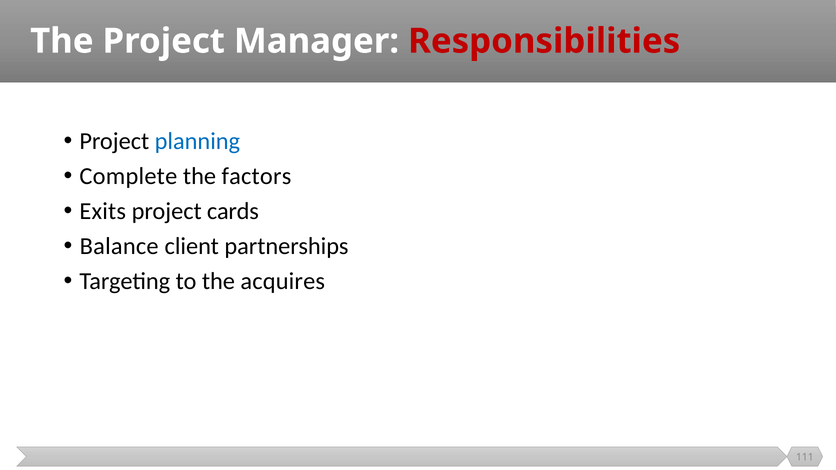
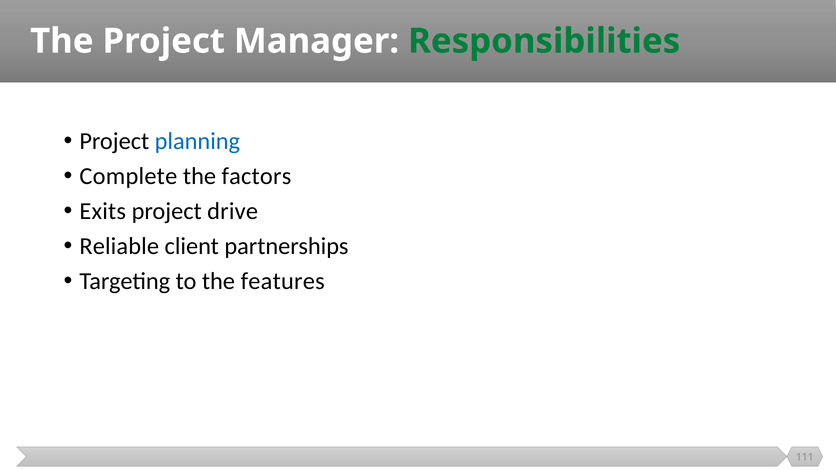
Responsibilities colour: red -> green (544, 41)
cards: cards -> drive (233, 211)
Balance: Balance -> Reliable (119, 247)
acquires: acquires -> features (283, 282)
